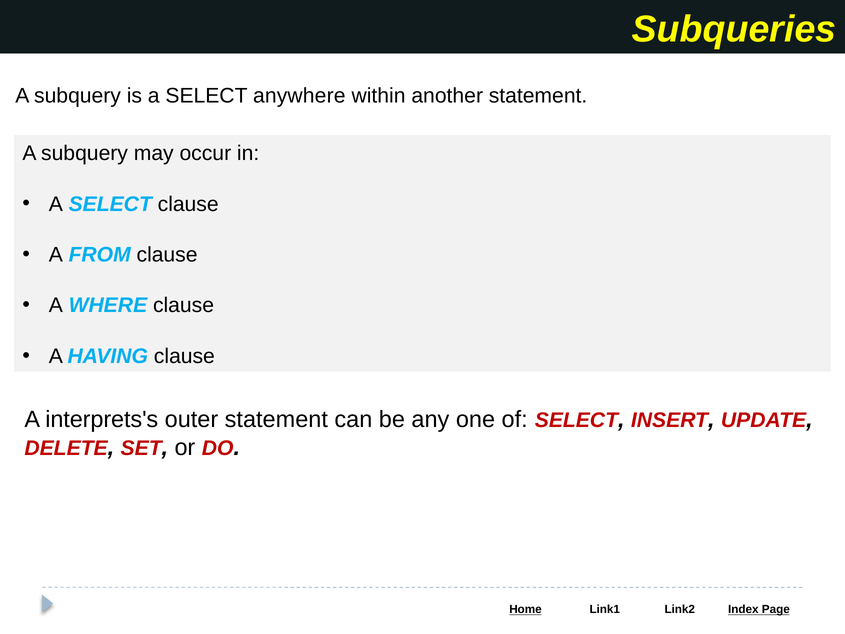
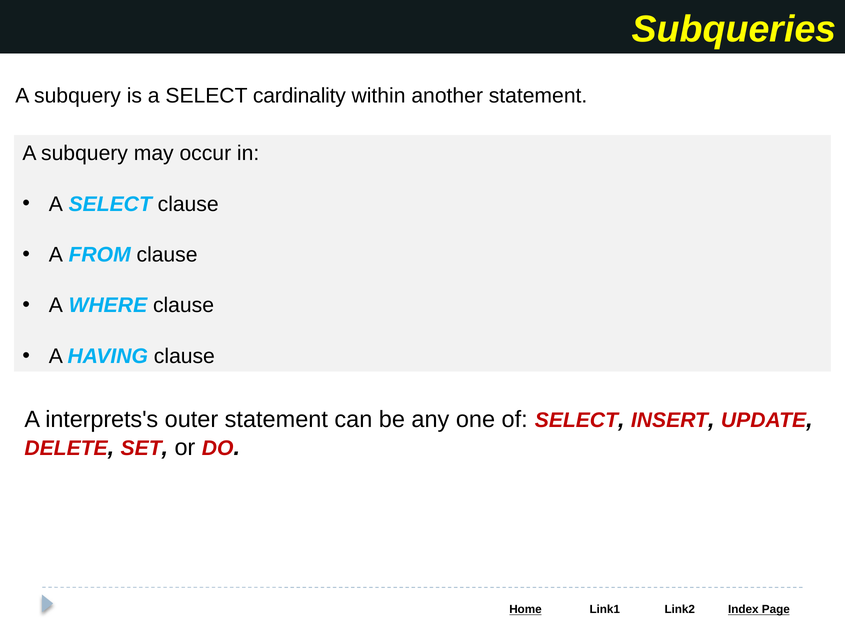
anywhere: anywhere -> cardinality (299, 96)
